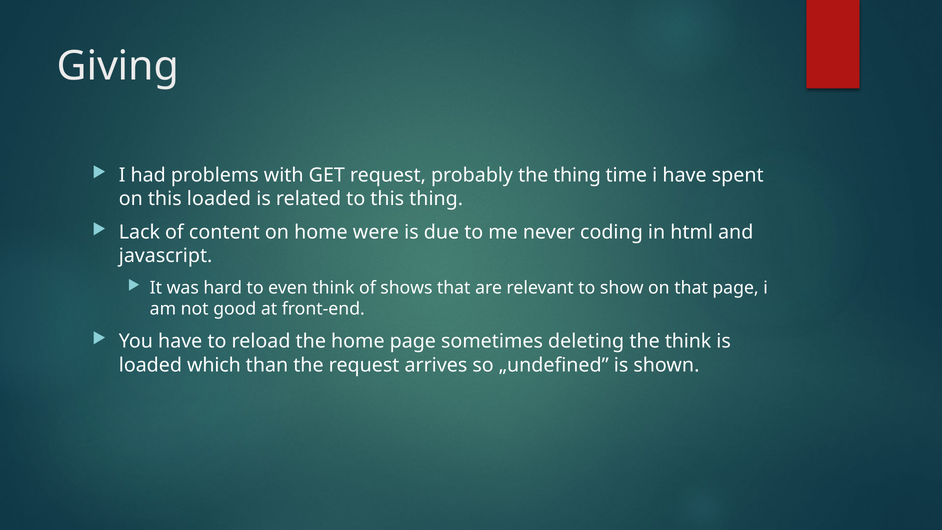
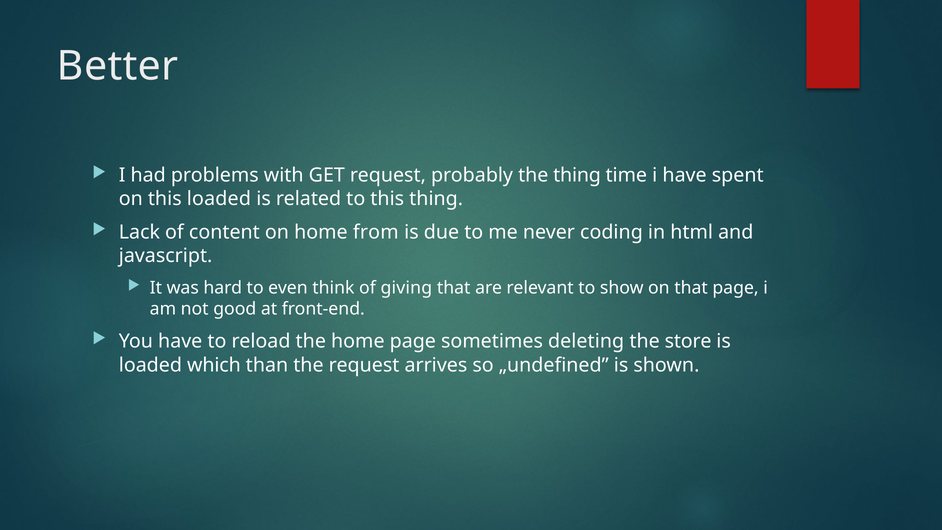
Giving: Giving -> Better (118, 66)
were: were -> from (376, 232)
shows: shows -> giving (406, 288)
the think: think -> store (688, 341)
